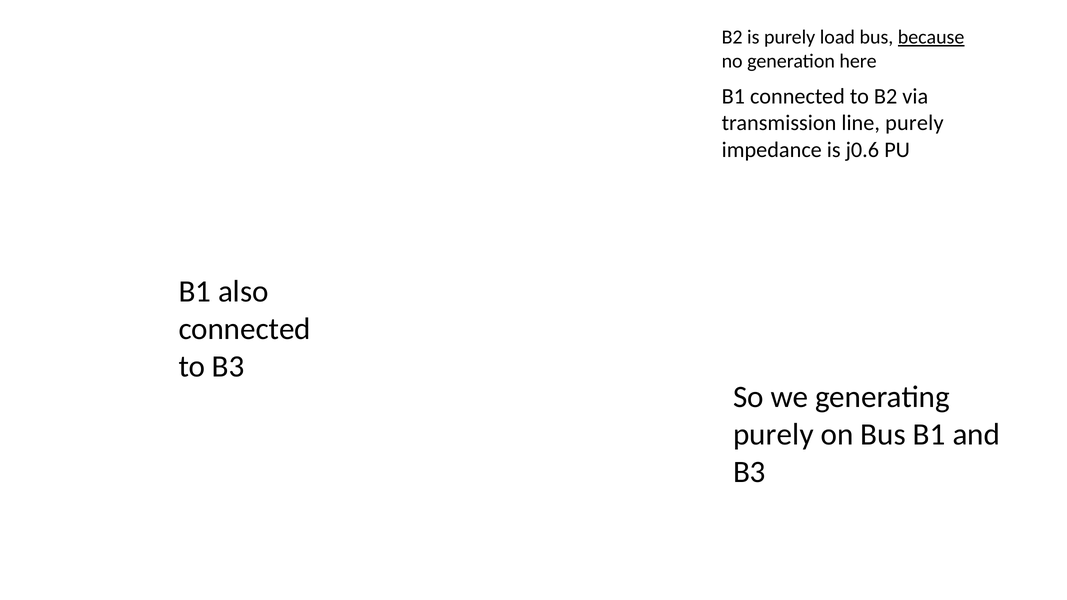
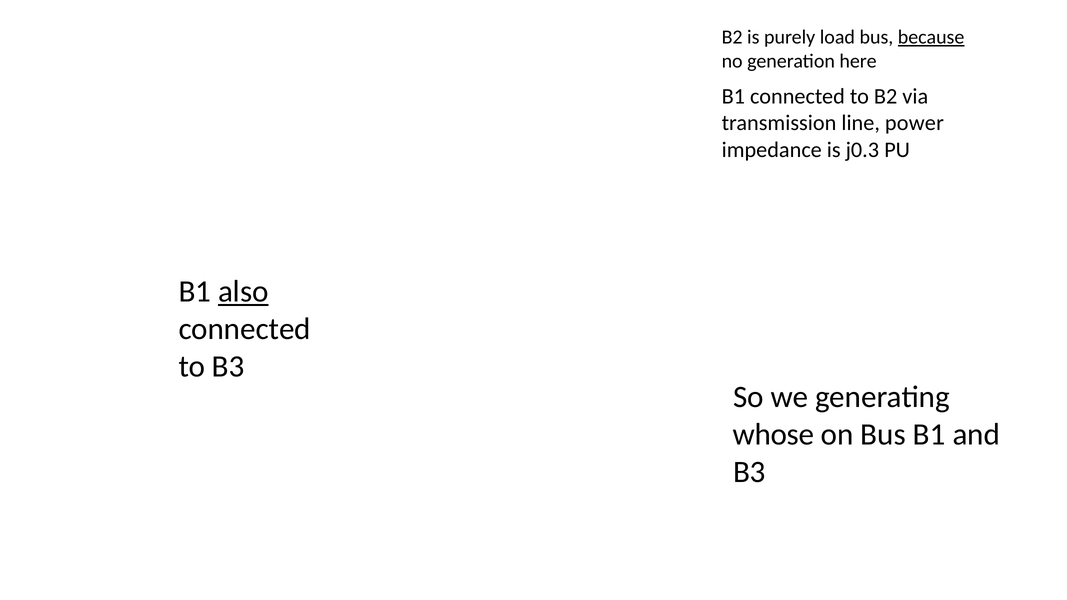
line purely: purely -> power (914, 123)
j0.6: j0.6 -> j0.3 (862, 150)
also underline: none -> present (243, 292)
purely: purely -> whose (774, 435)
